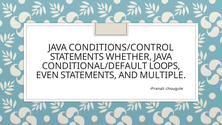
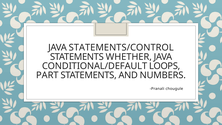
CONDITIONS/CONTROL: CONDITIONS/CONTROL -> STATEMENTS/CONTROL (121, 48)
EVEN: EVEN -> PART (47, 75)
MULTIPLE: MULTIPLE -> NUMBERS (163, 75)
